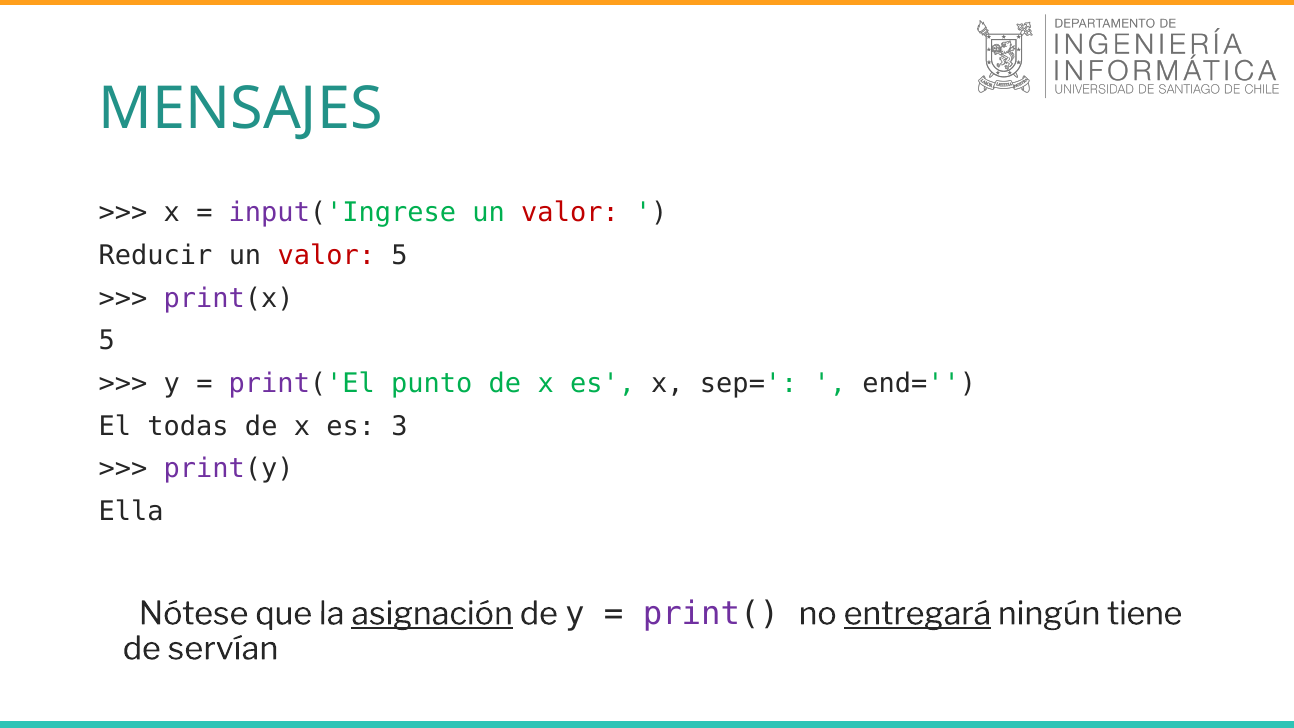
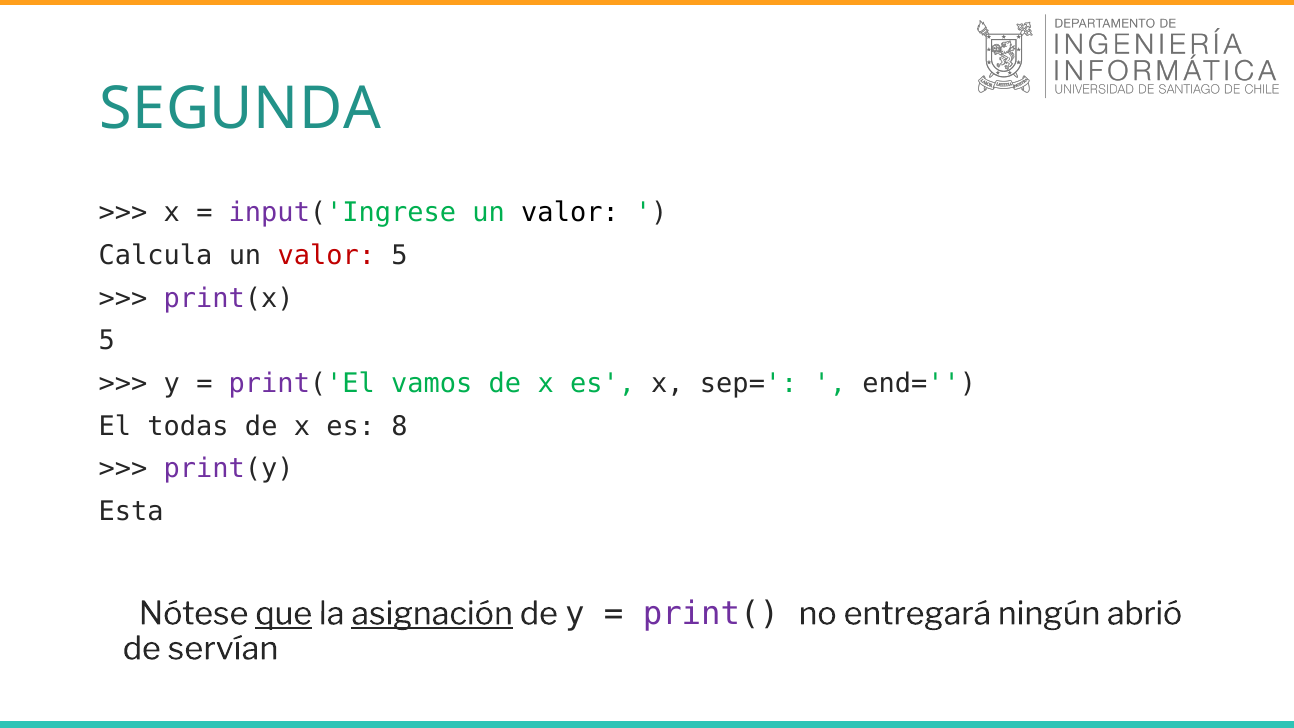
MENSAJES: MENSAJES -> SEGUNDA (240, 109)
valor colour: red -> black (570, 213)
Reducir: Reducir -> Calcula (156, 256)
punto: punto -> vamos (432, 384)
3: 3 -> 8 (400, 426)
Ella: Ella -> Esta (131, 512)
que underline: none -> present (284, 614)
entregará underline: present -> none (917, 614)
tiene: tiene -> abrió (1145, 614)
